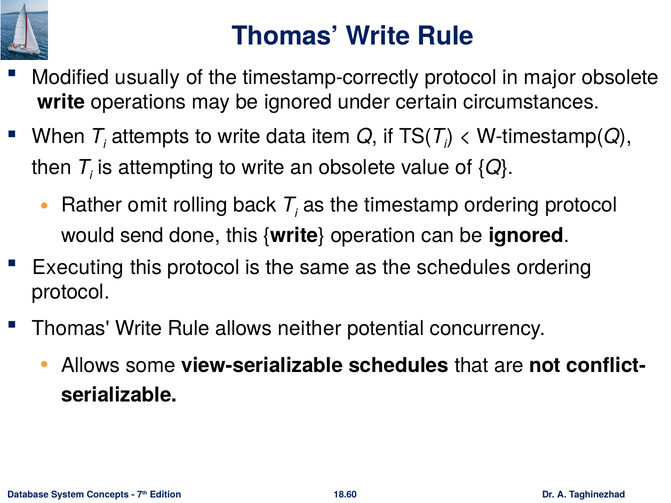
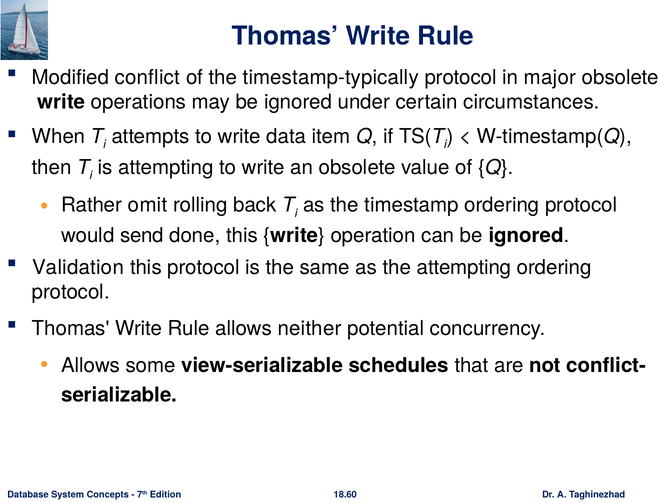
usually: usually -> conflict (147, 77)
timestamp-correctly: timestamp-correctly -> timestamp-typically (331, 77)
Executing: Executing -> Validation (78, 268)
the schedules: schedules -> attempting (464, 268)
